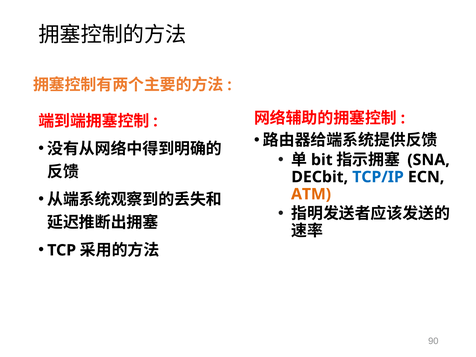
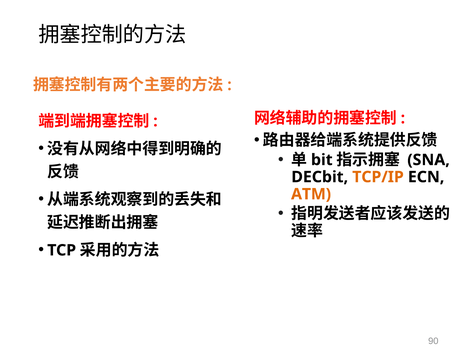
TCP/IP colour: blue -> orange (378, 177)
